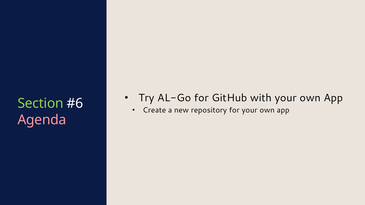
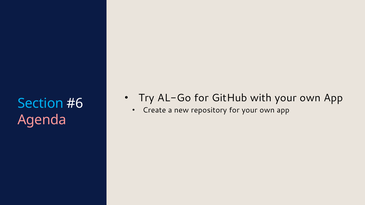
Section colour: light green -> light blue (41, 104)
